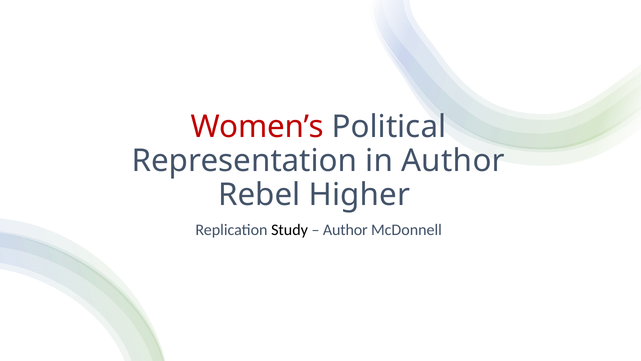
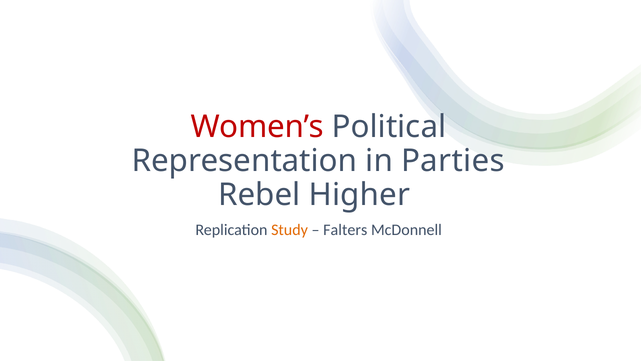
in Author: Author -> Parties (453, 161)
Study colour: black -> orange (290, 229)
Author: Author -> Falters (345, 229)
